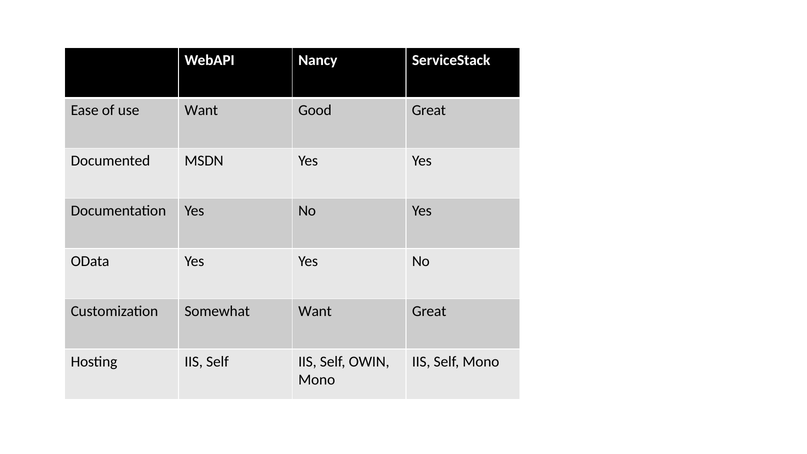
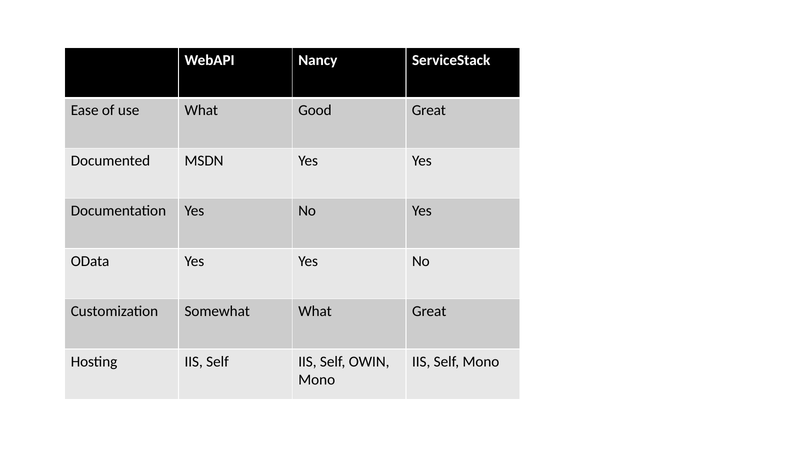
use Want: Want -> What (201, 110)
Somewhat Want: Want -> What (315, 311)
